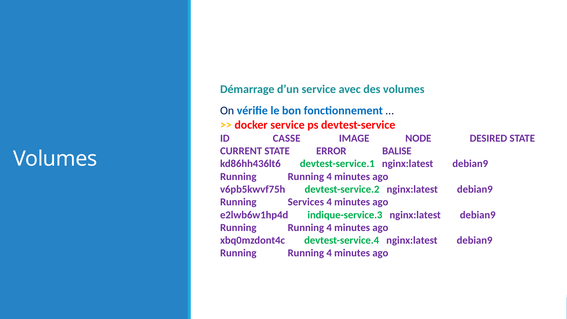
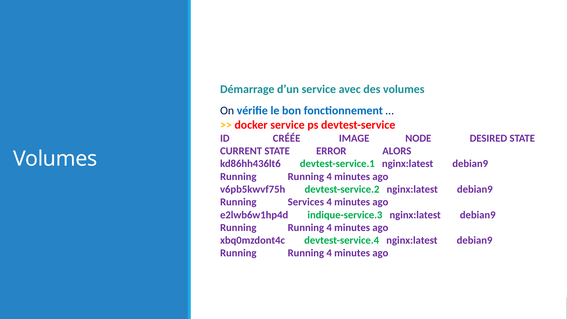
CASSE: CASSE -> CRÉÉE (287, 138)
BALISE: BALISE -> ALORS (397, 151)
